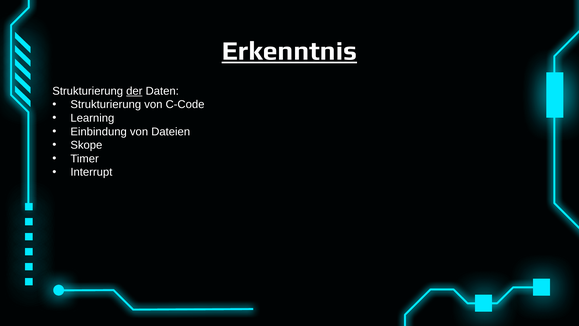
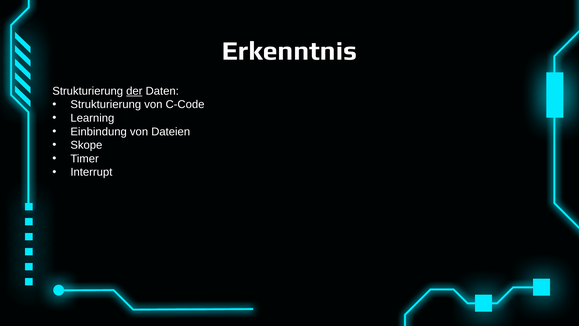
Erkenntnis underline: present -> none (289, 51)
